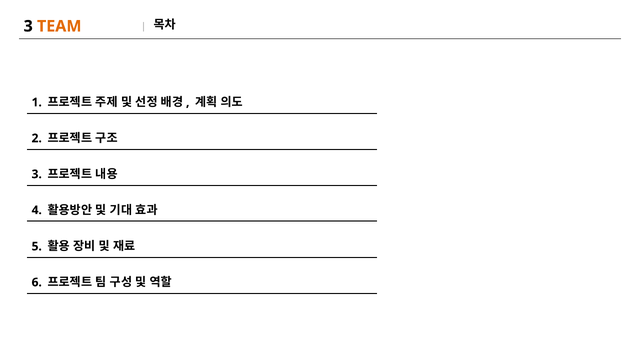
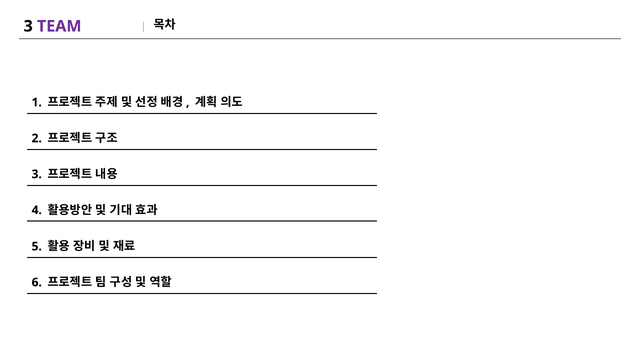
TEAM colour: orange -> purple (59, 26)
